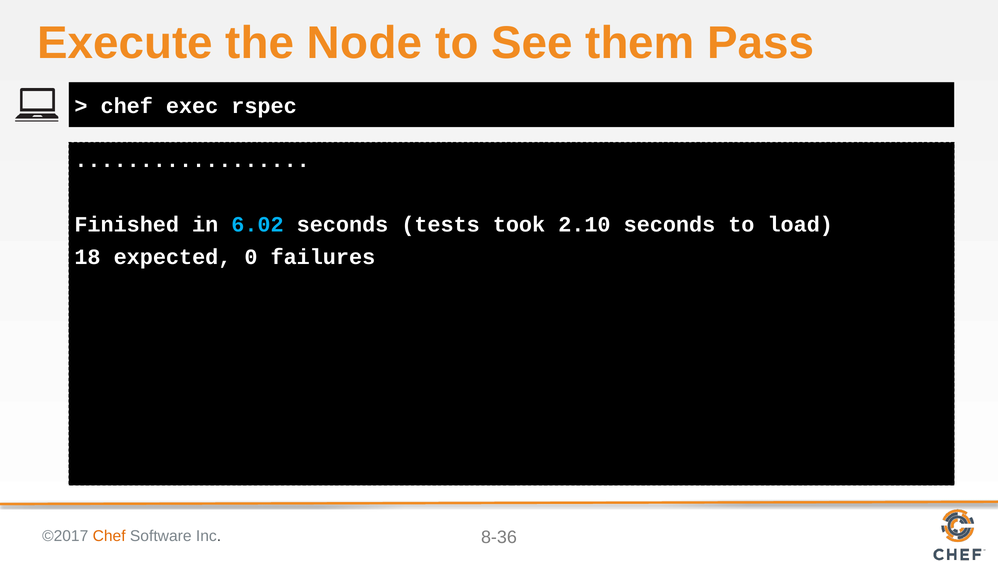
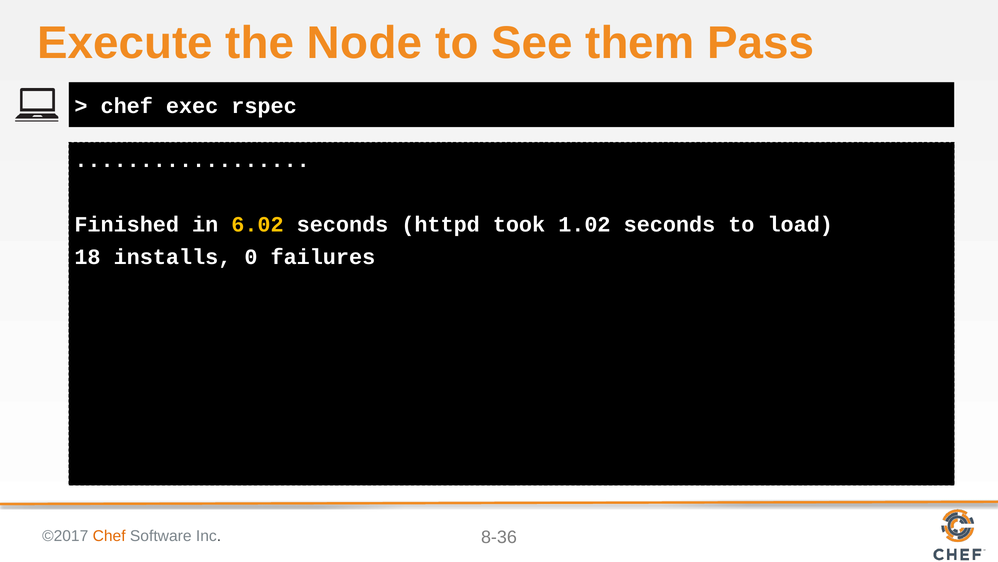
6.02 colour: light blue -> yellow (257, 225)
tests: tests -> httpd (441, 225)
2.10: 2.10 -> 1.02 (584, 225)
expected: expected -> installs (173, 257)
